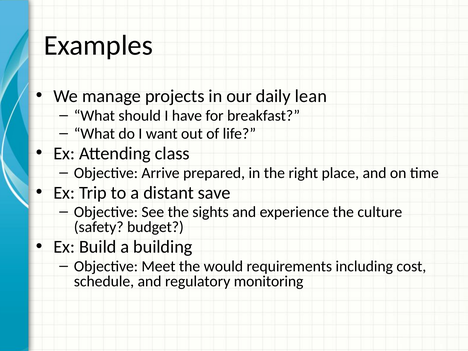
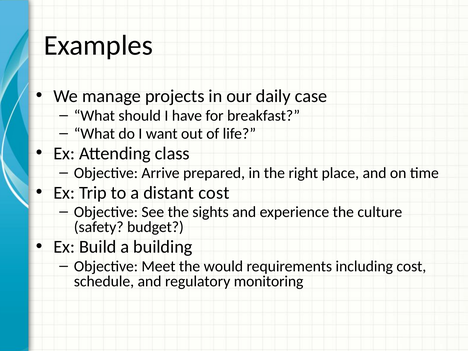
lean: lean -> case (311, 96)
distant save: save -> cost (214, 193)
